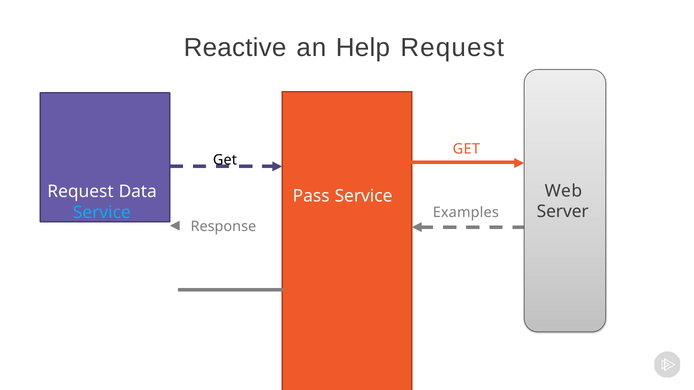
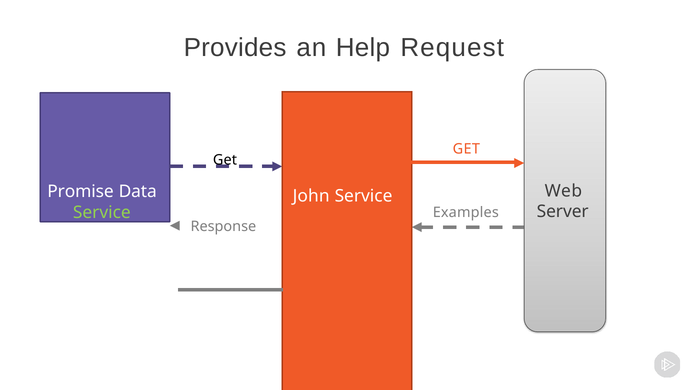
Reactive: Reactive -> Provides (235, 48)
Request: Request -> Promise (81, 192)
Pass: Pass -> John (311, 196)
Service colour: light blue -> light green (102, 213)
